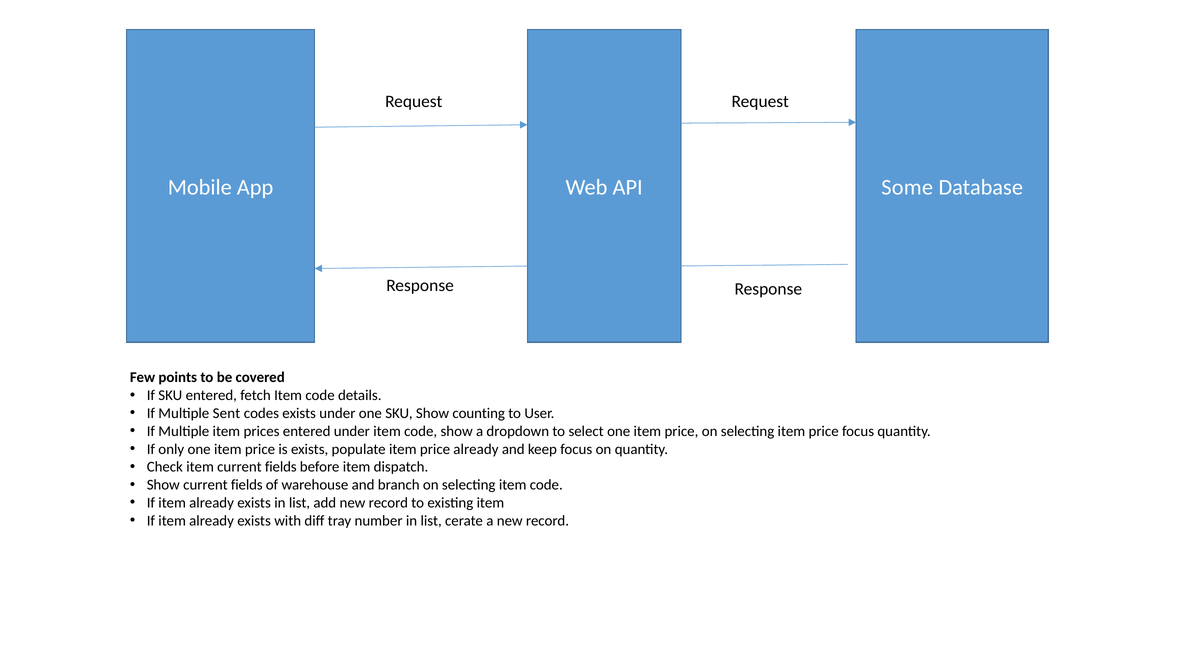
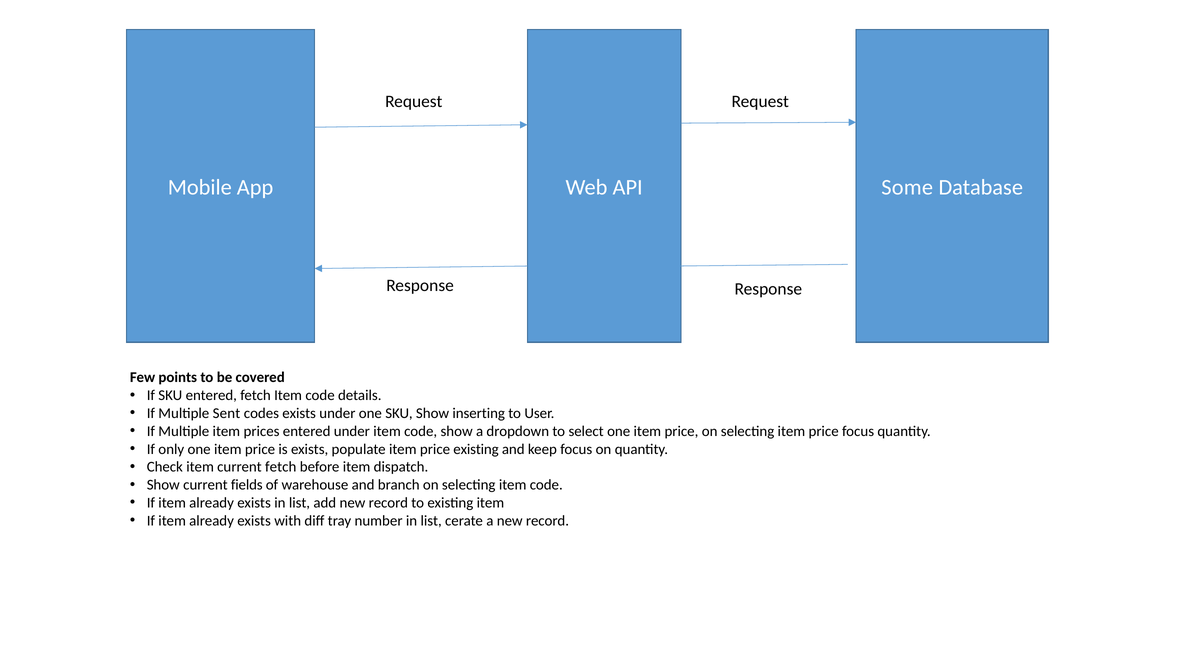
counting: counting -> inserting (479, 414)
price already: already -> existing (476, 450)
item current fields: fields -> fetch (281, 467)
